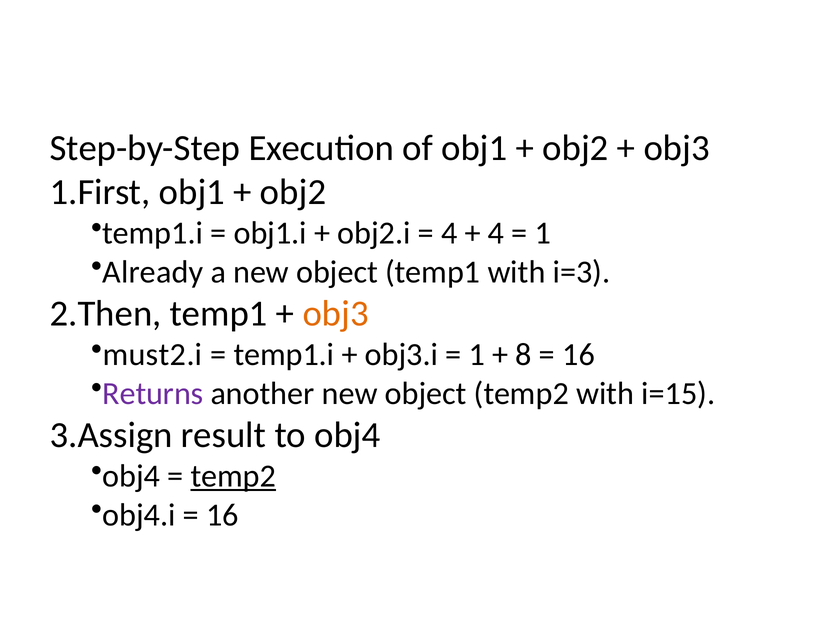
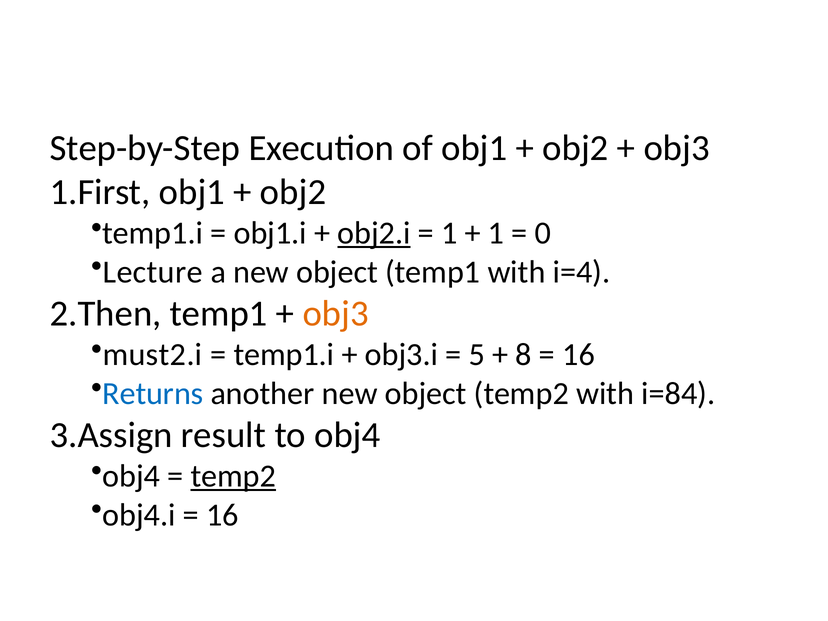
obj2.i underline: none -> present (374, 233)
4: 4 -> 1 (449, 233)
4: 4 -> 1 (496, 233)
1: 1 -> 0 (543, 233)
Already: Already -> Lecture (153, 272)
i=3: i=3 -> i=4 (582, 272)
1: 1 -> 5 (477, 355)
Returns colour: purple -> blue (153, 393)
i=15: i=15 -> i=84 (678, 393)
